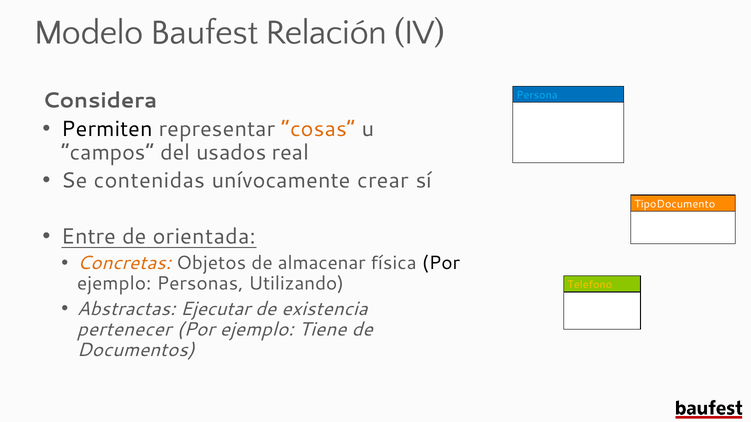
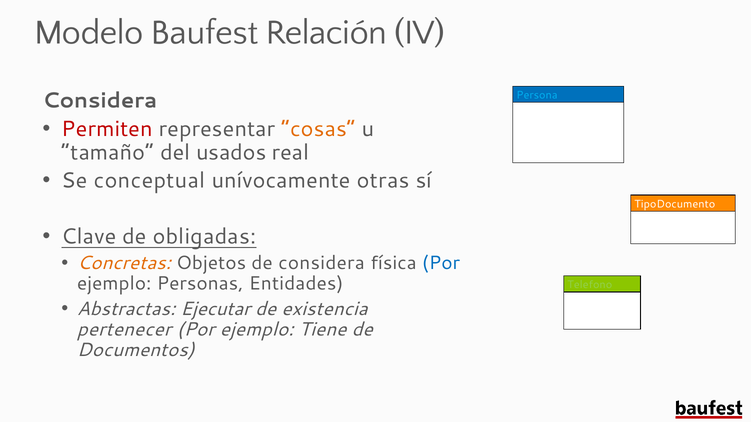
Permiten colour: black -> red (107, 129)
campos: campos -> tamaño (108, 153)
contenidas: contenidas -> conceptual (149, 181)
crear: crear -> otras (383, 181)
Entre: Entre -> Clave (89, 237)
orientada: orientada -> obligadas (204, 237)
de almacenar: almacenar -> considera (321, 263)
Por colour: black -> blue (441, 263)
Utilizando: Utilizando -> Entidades (296, 284)
Telefono colour: yellow -> light green (590, 285)
